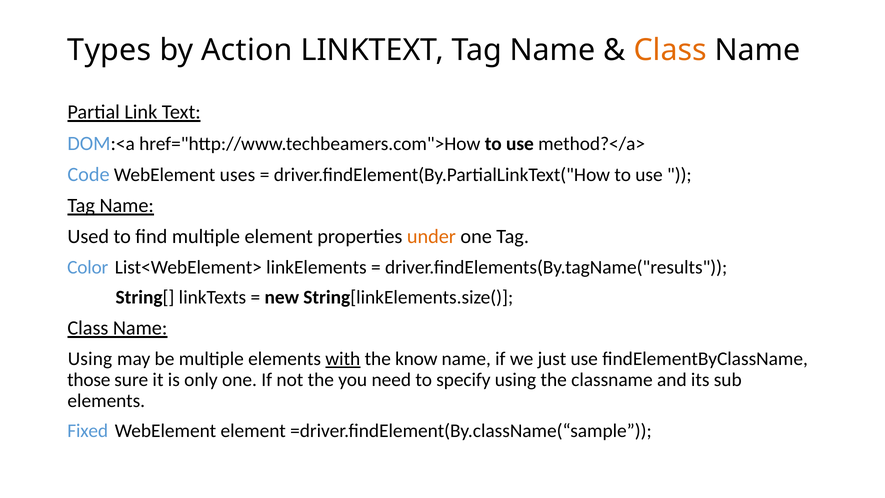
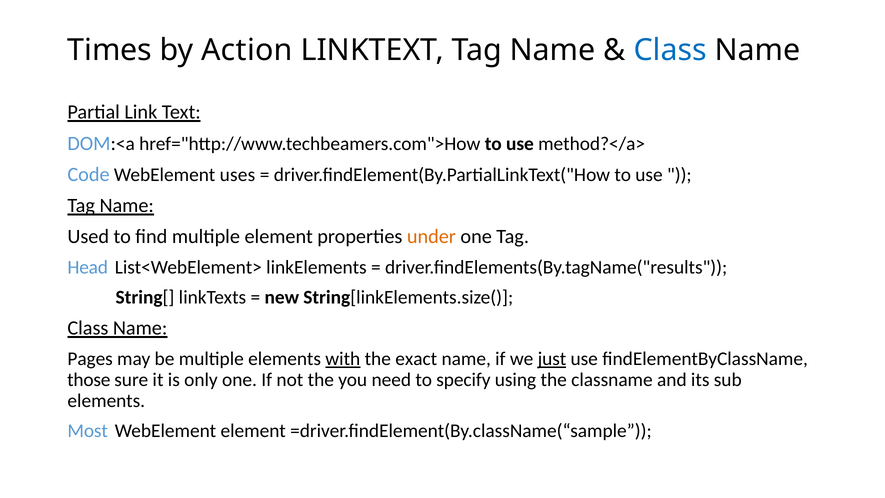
Types: Types -> Times (110, 50)
Class colour: orange -> blue (670, 50)
Color: Color -> Head (88, 267)
Using: Using -> Pages (90, 359)
know: know -> exact (416, 359)
just underline: none -> present (552, 359)
Fixed: Fixed -> Most (88, 431)
